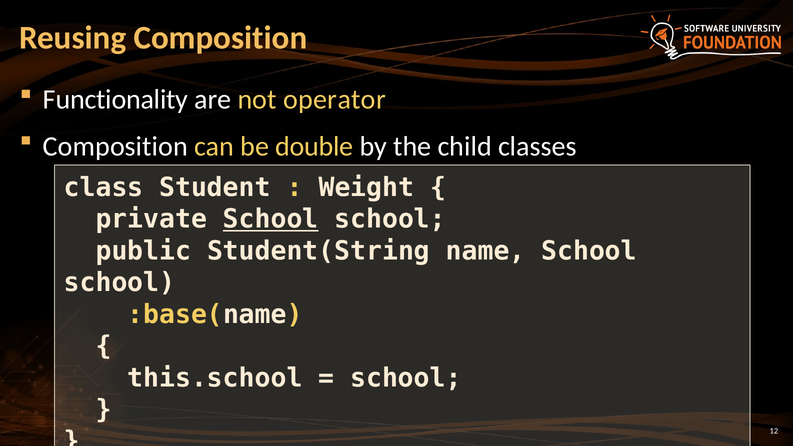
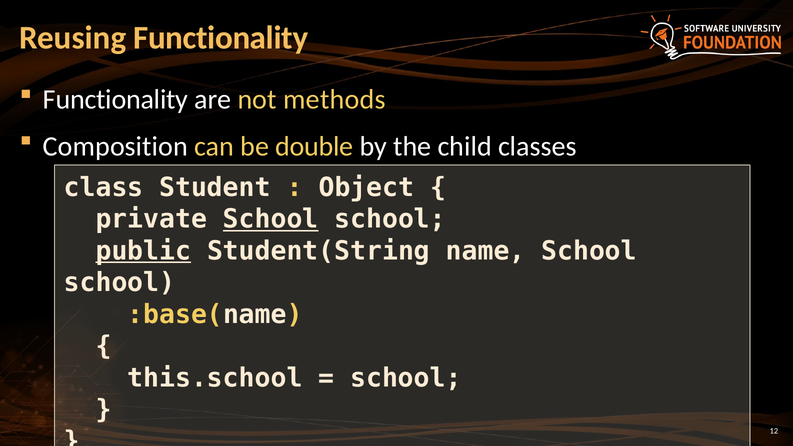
Reusing Composition: Composition -> Functionality (221, 38)
operator: operator -> methods (334, 99)
Weight: Weight -> Object (366, 188)
public underline: none -> present (143, 251)
